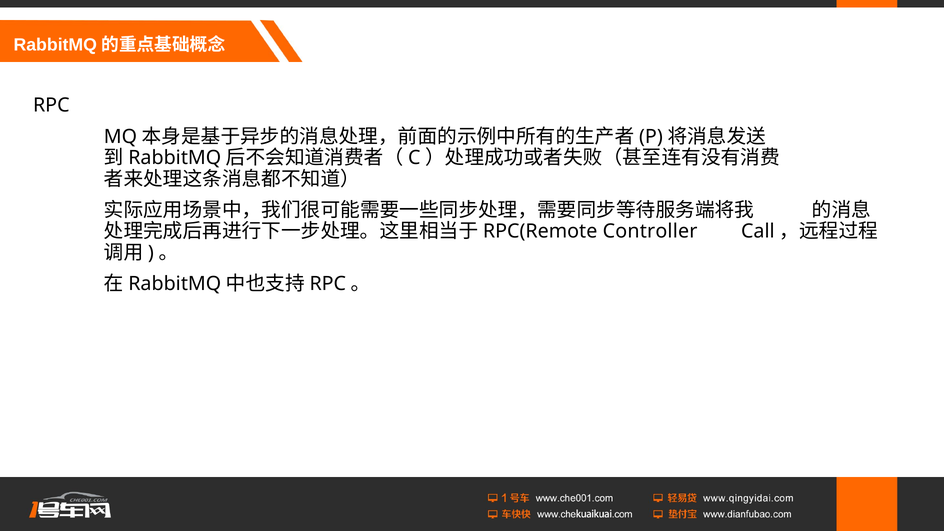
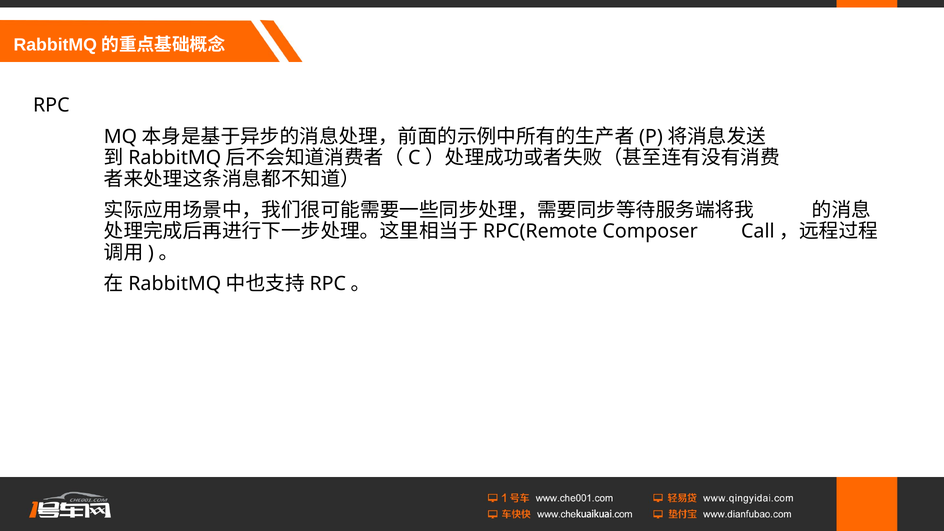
Controller: Controller -> Composer (650, 231)
